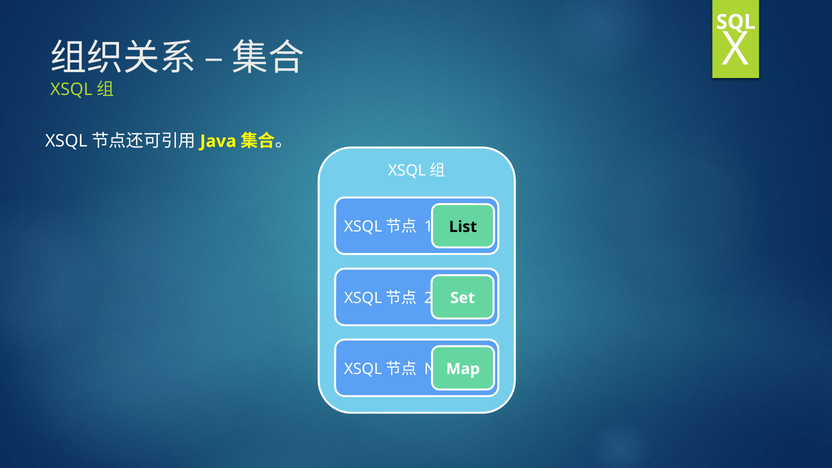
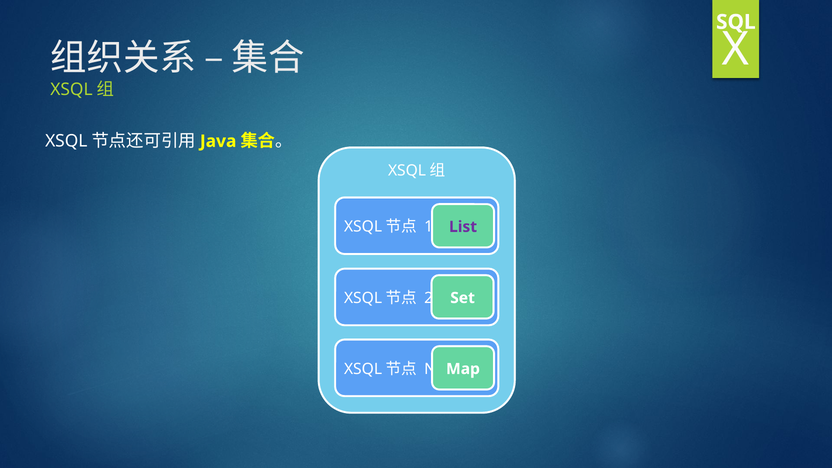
List colour: black -> purple (463, 227)
